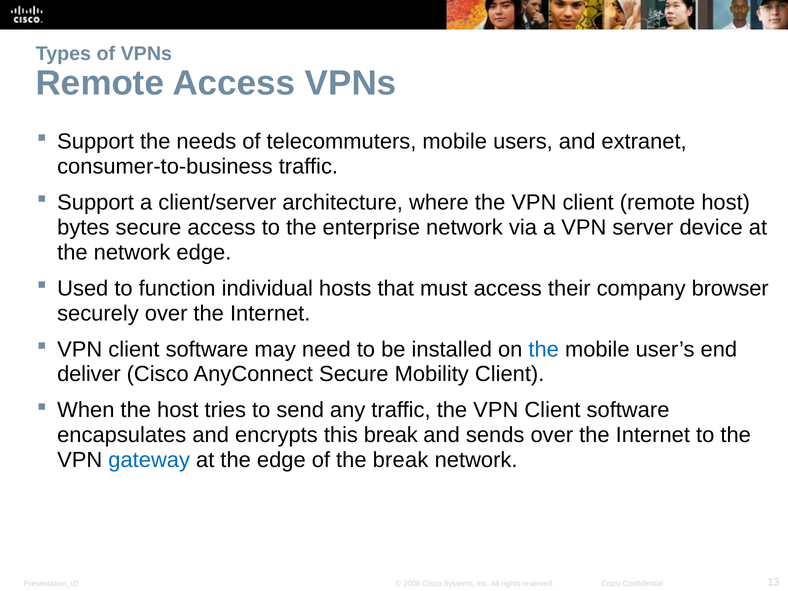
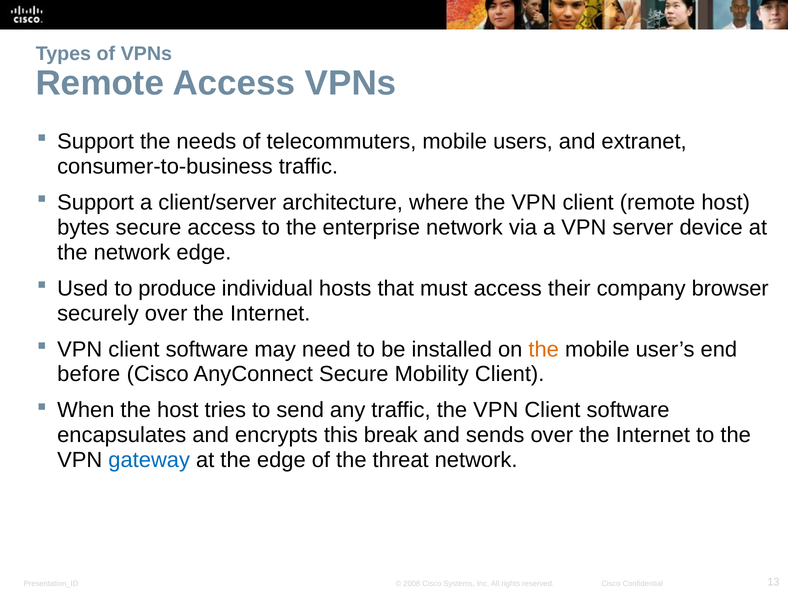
function: function -> produce (177, 288)
the colour: blue -> orange (544, 349)
deliver: deliver -> before (89, 374)
the break: break -> threat (401, 460)
